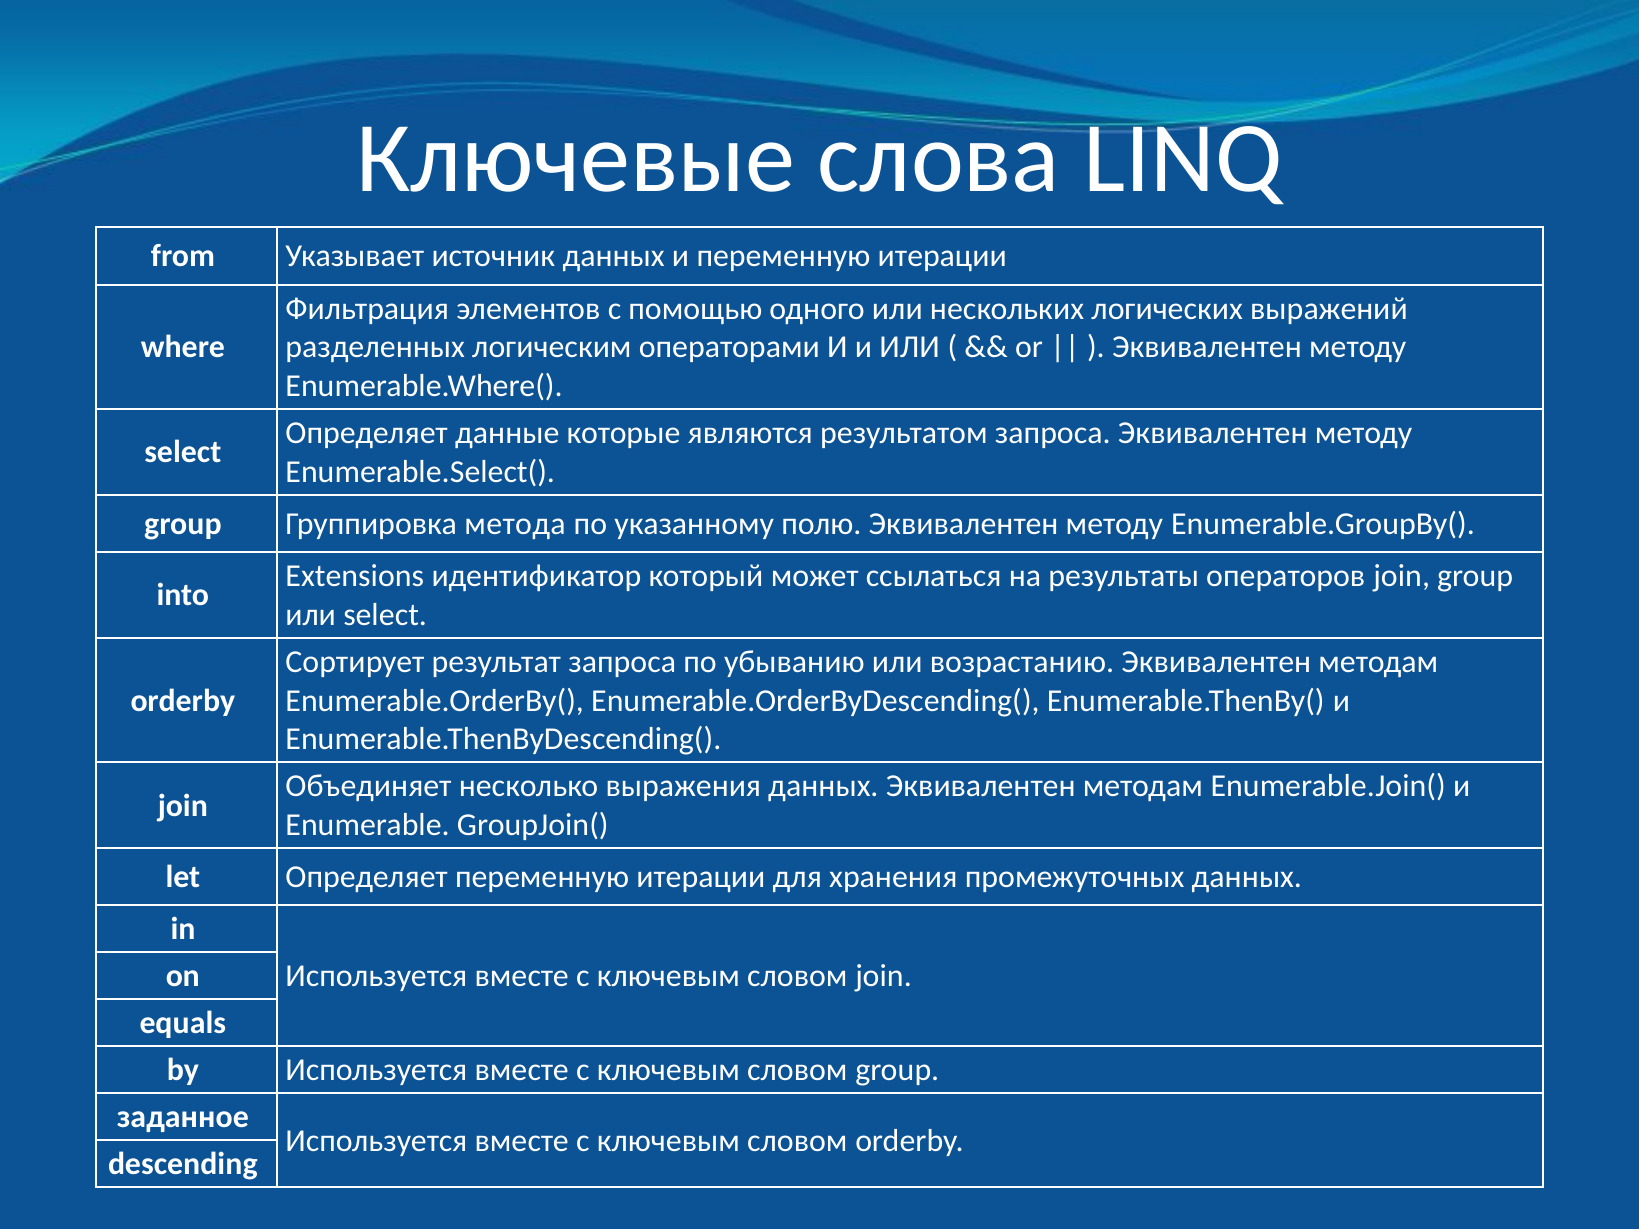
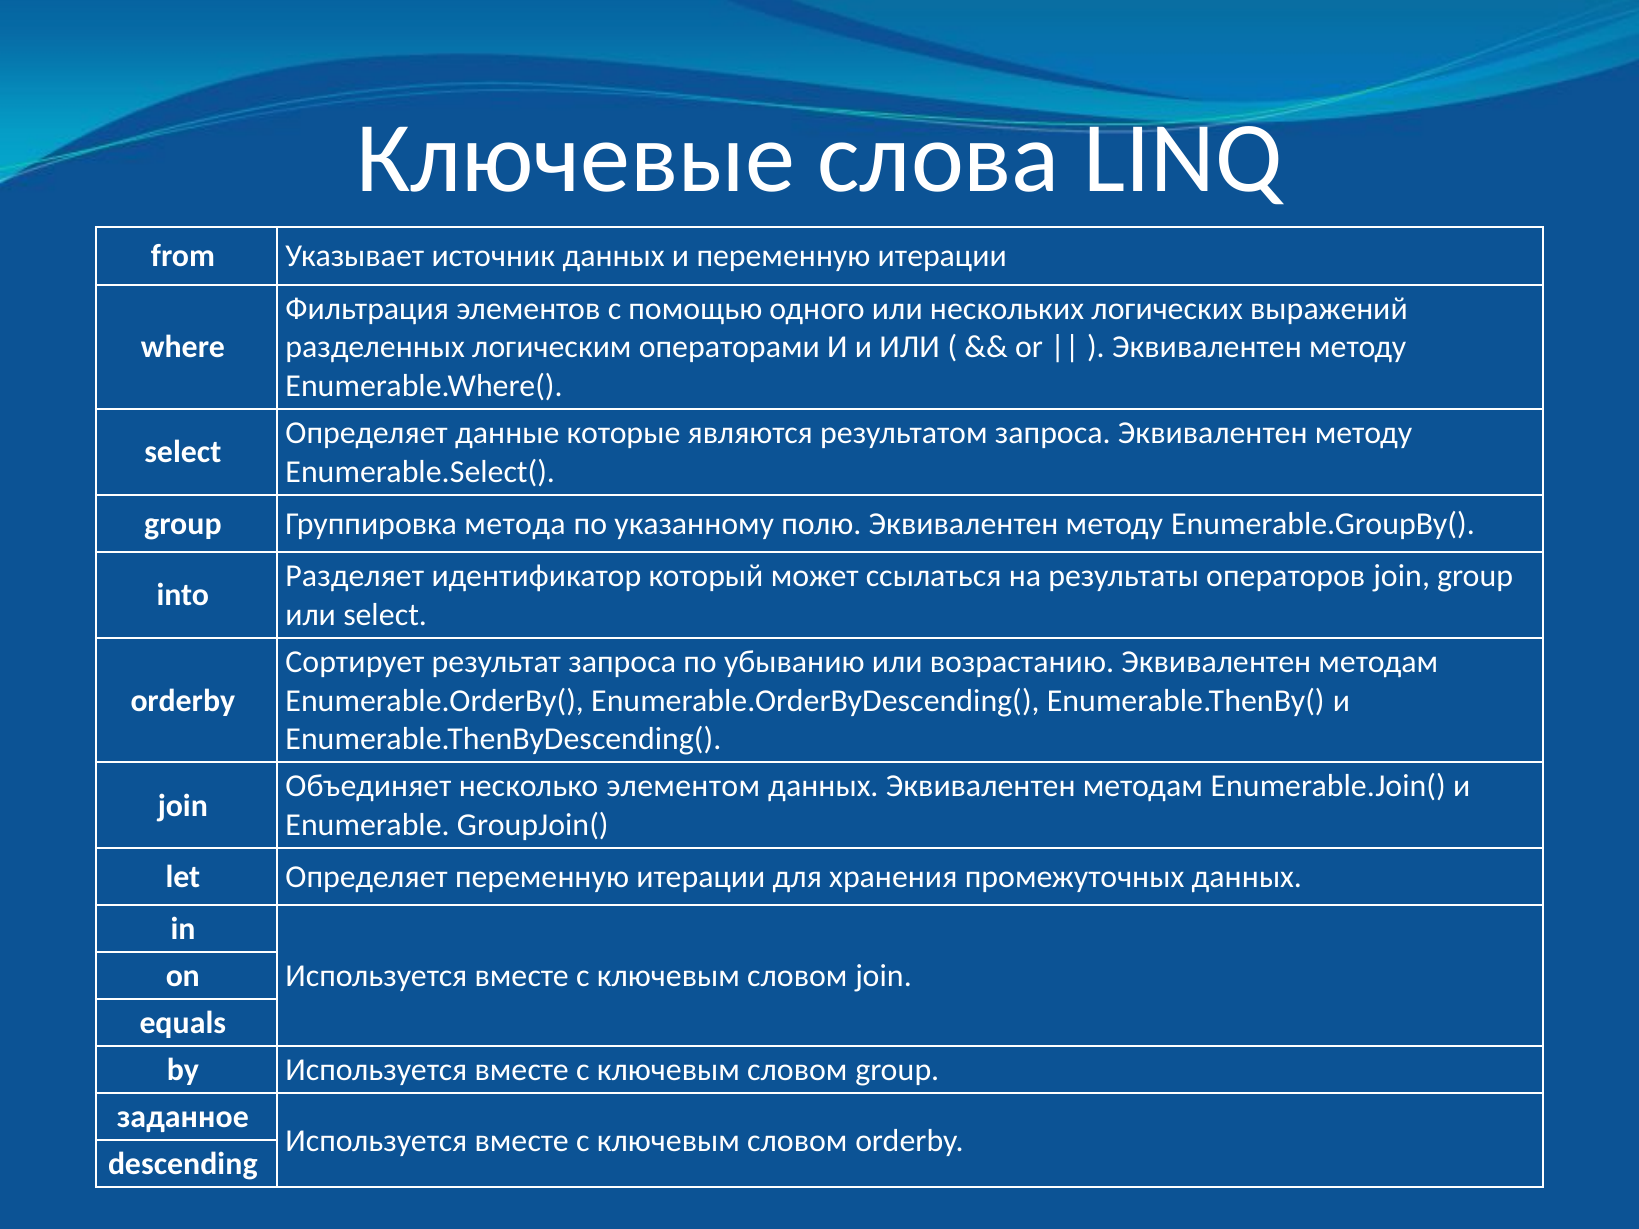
Extensions: Extensions -> Разделяет (355, 576)
выражения: выражения -> элементом (683, 786)
